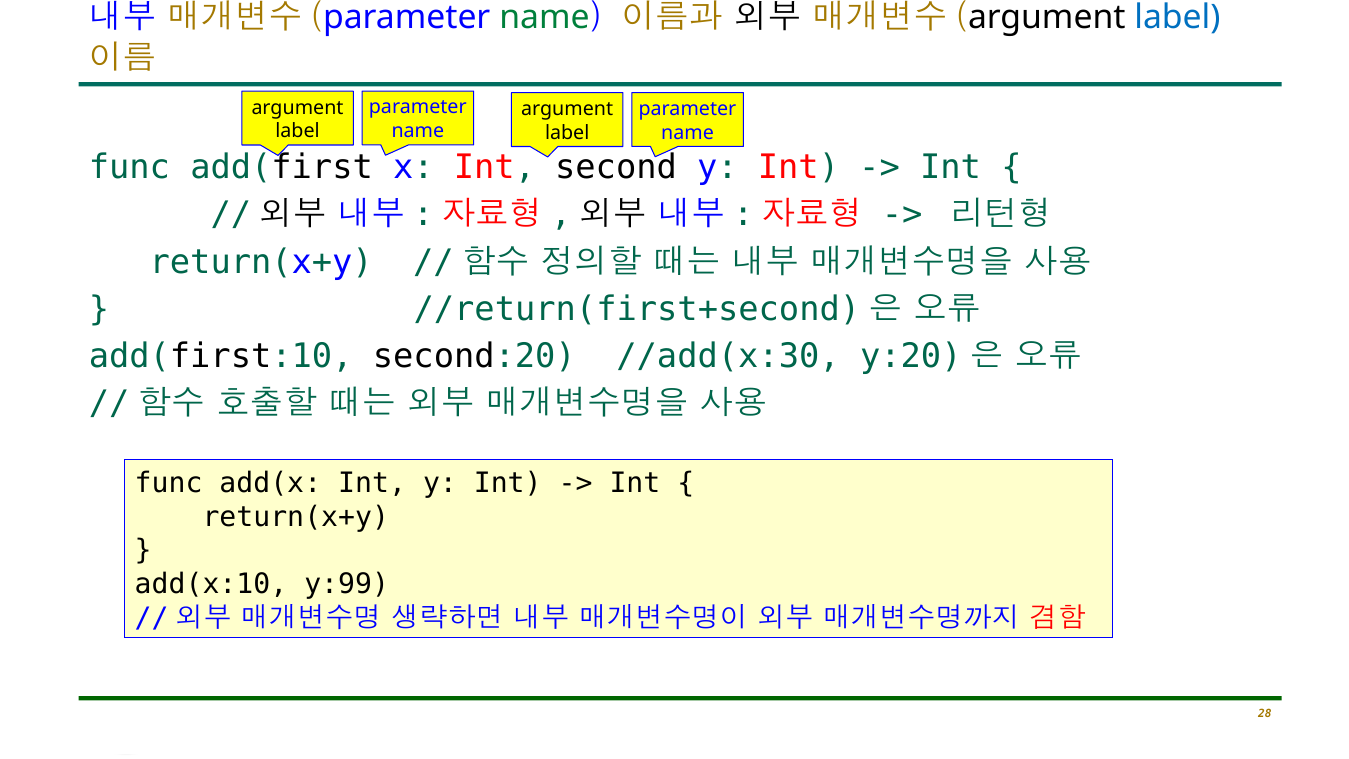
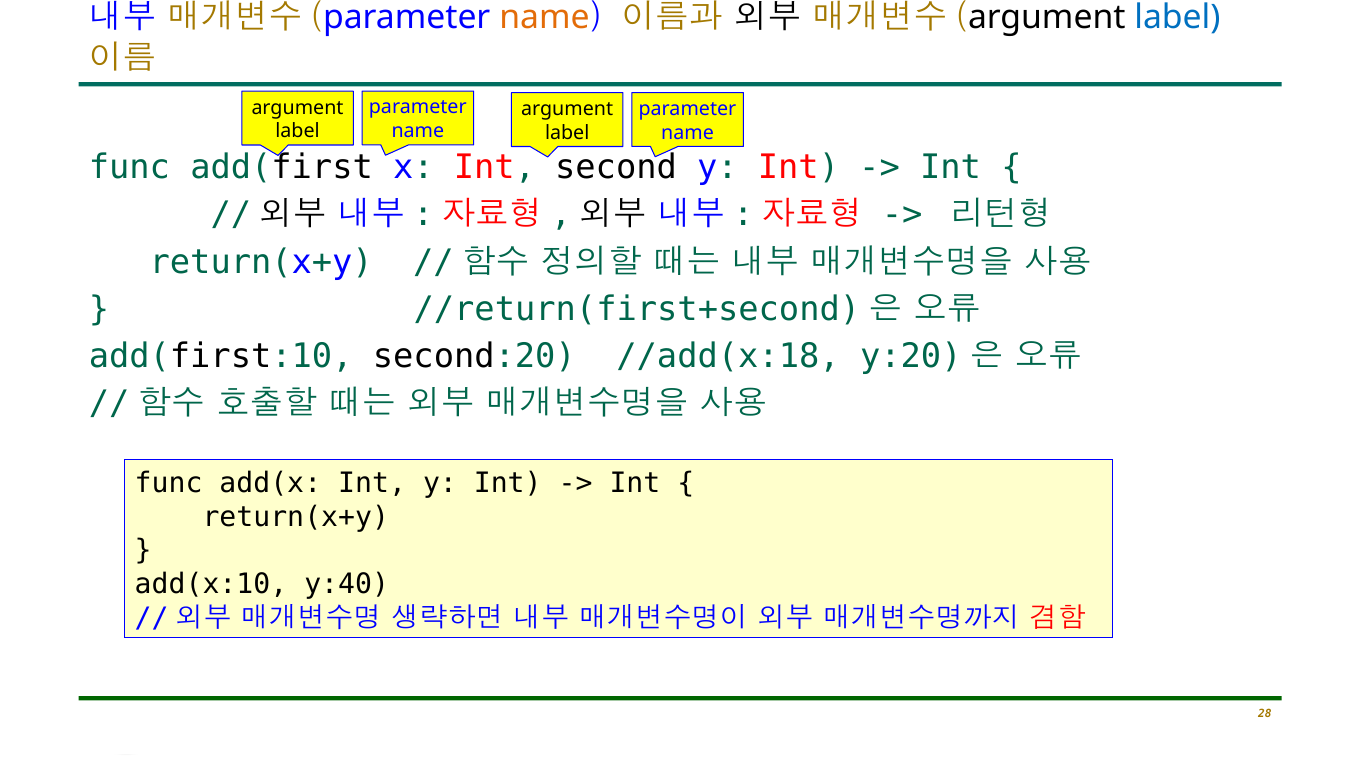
name colour: green -> orange (544, 18)
//add(x:30: //add(x:30 -> //add(x:18 (728, 356)
y:99: y:99 -> y:40 (347, 584)
